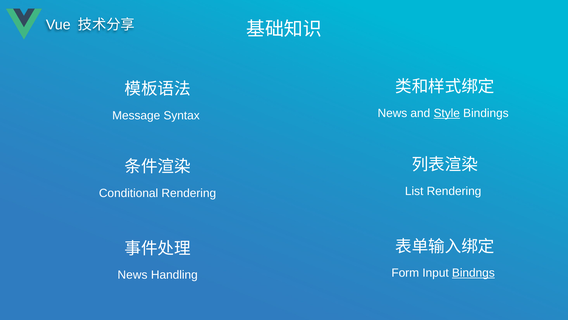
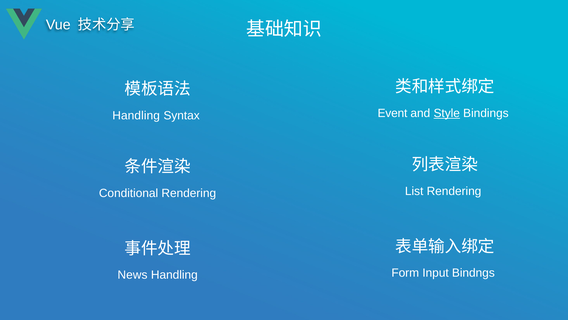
News: News -> Event (392, 113)
Message: Message -> Handling (136, 115)
Bindngs underline: present -> none (473, 273)
